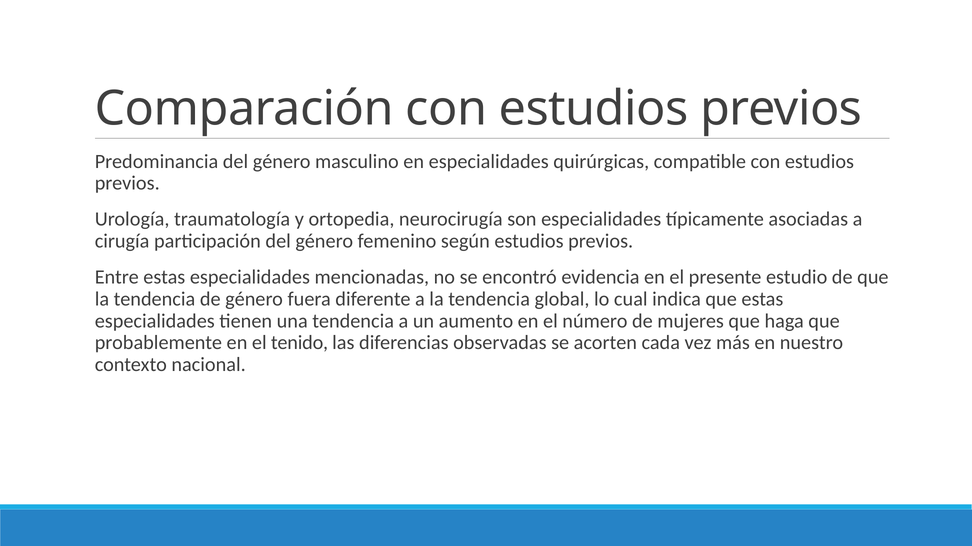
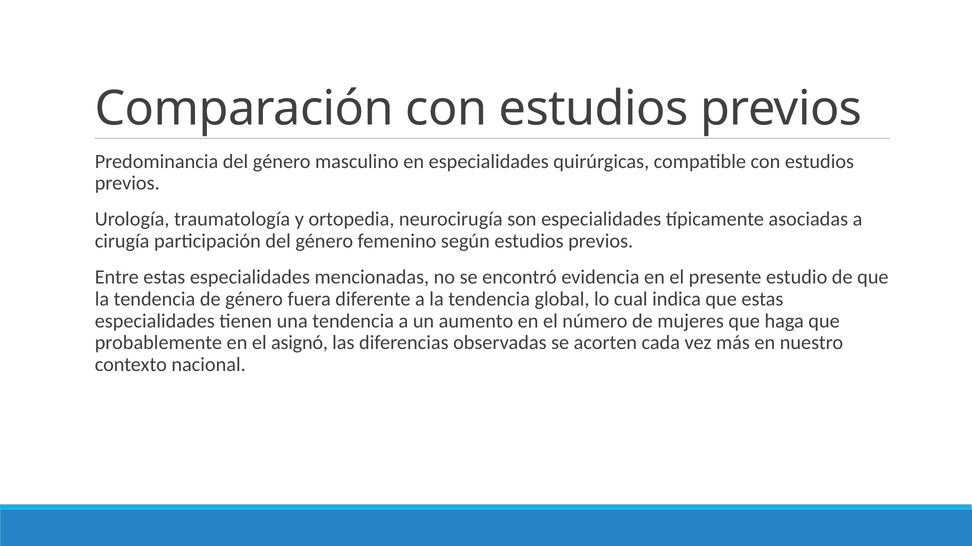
tenido: tenido -> asignó (300, 343)
